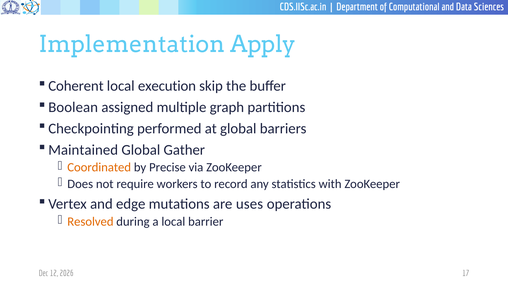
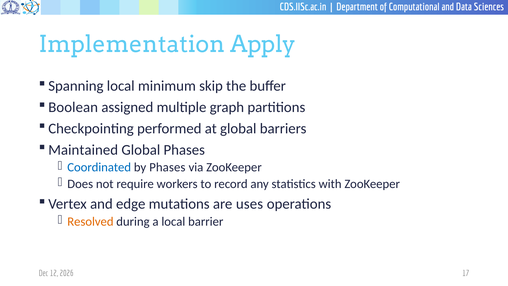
Coherent: Coherent -> Spanning (76, 86)
execution: execution -> minimum (167, 86)
Global Gather: Gather -> Phases (184, 150)
Coordinated colour: orange -> blue (99, 167)
by Precise: Precise -> Phases (167, 167)
